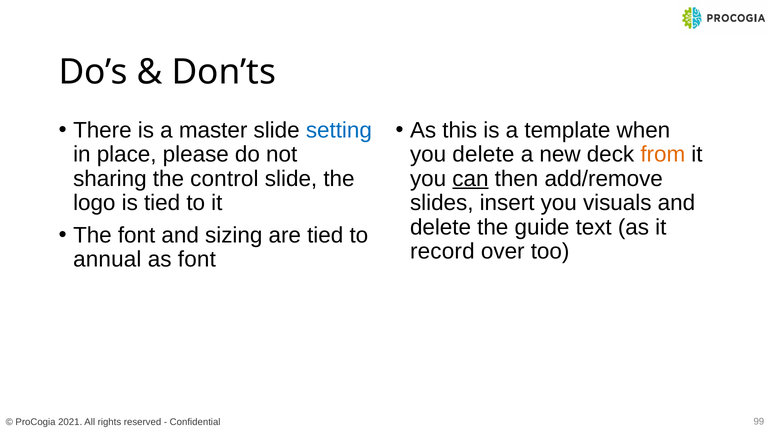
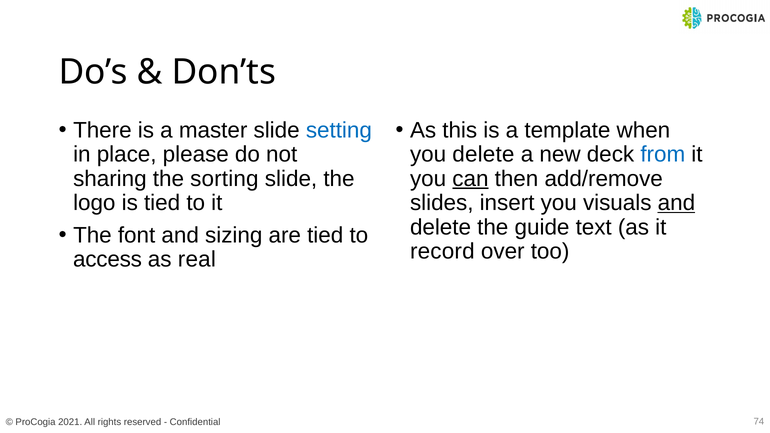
from colour: orange -> blue (663, 154)
control: control -> sorting (224, 179)
and underline: none -> present (676, 203)
annual: annual -> access (107, 260)
as font: font -> real (197, 260)
99: 99 -> 74 (759, 421)
